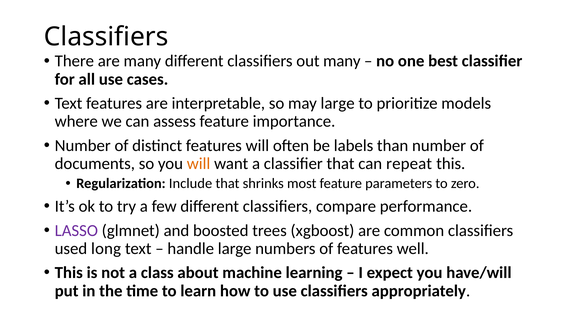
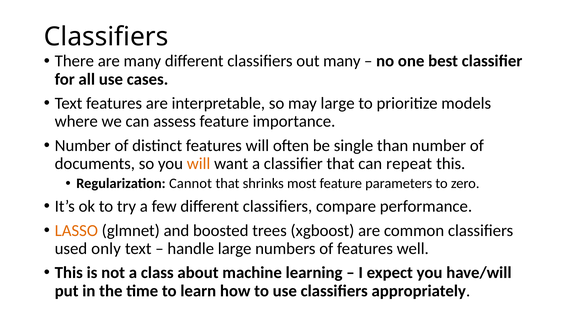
labels: labels -> single (354, 146)
Include: Include -> Cannot (191, 184)
LASSO colour: purple -> orange (76, 230)
long: long -> only (106, 249)
